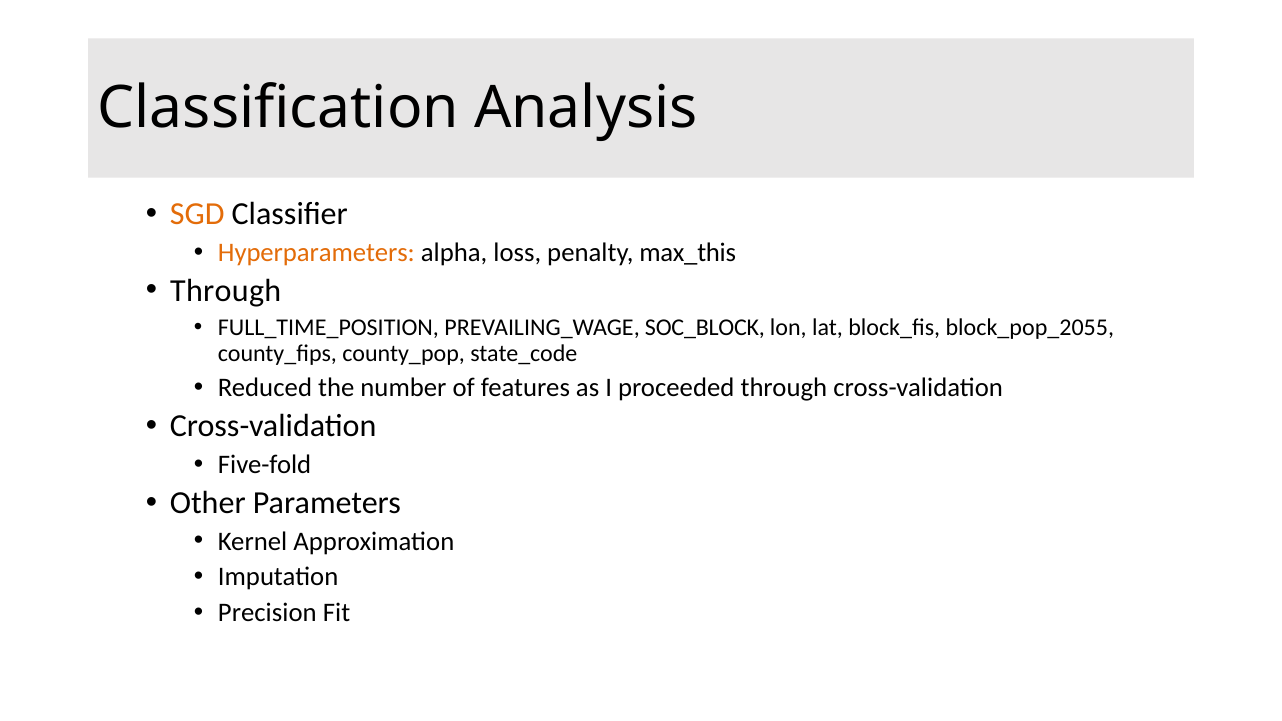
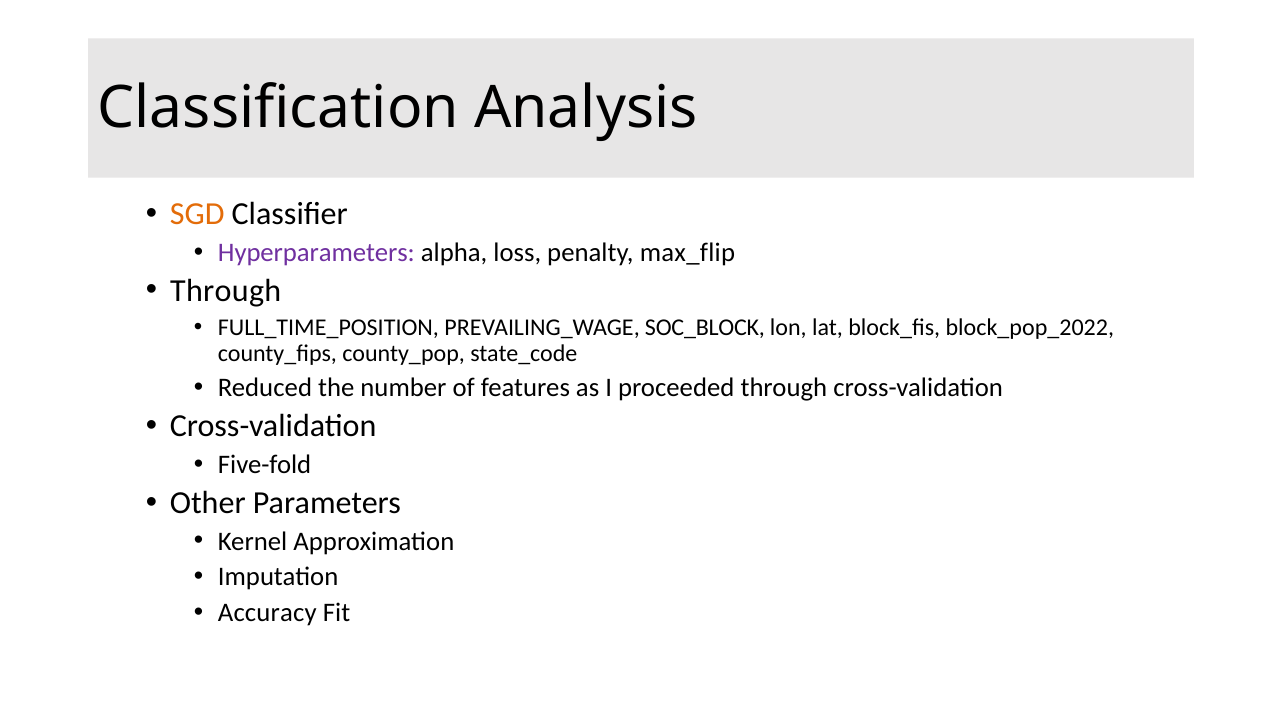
Hyperparameters colour: orange -> purple (316, 252)
max_this: max_this -> max_flip (687, 252)
block_pop_2055: block_pop_2055 -> block_pop_2022 (1030, 328)
Precision: Precision -> Accuracy (267, 612)
